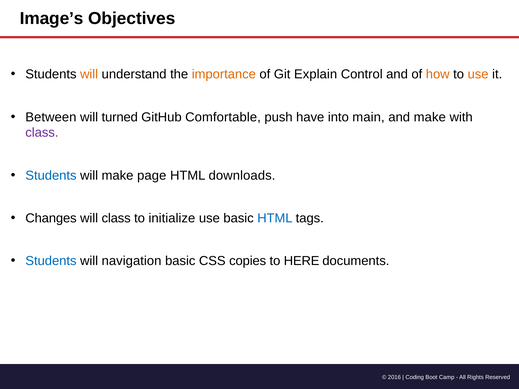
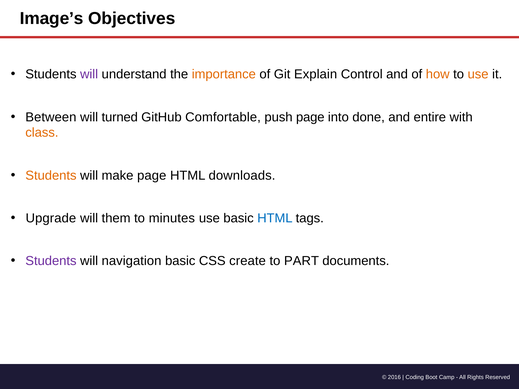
will colour: orange -> purple (89, 74)
push have: have -> page (310, 117)
main: main -> done (369, 117)
and make: make -> entire (430, 117)
class colour: purple -> orange (42, 133)
Students colour: blue -> orange (51, 176)
Changes: Changes -> Upgrade (51, 218)
will class: class -> them (116, 218)
initialize: initialize -> minutes (172, 218)
Students colour: blue -> purple (51, 261)
copies: copies -> create (248, 261)
HERE: HERE -> PART (301, 261)
